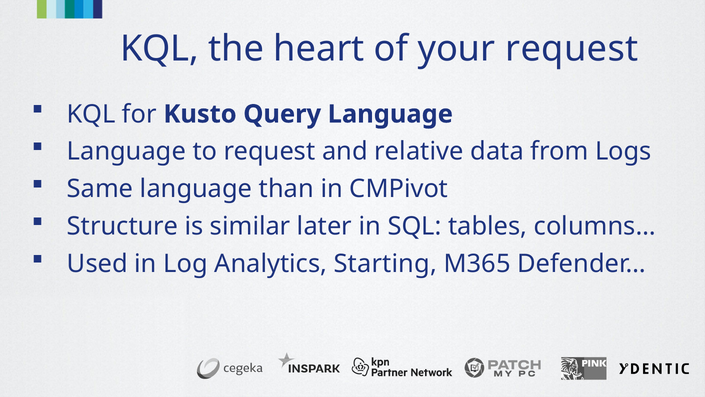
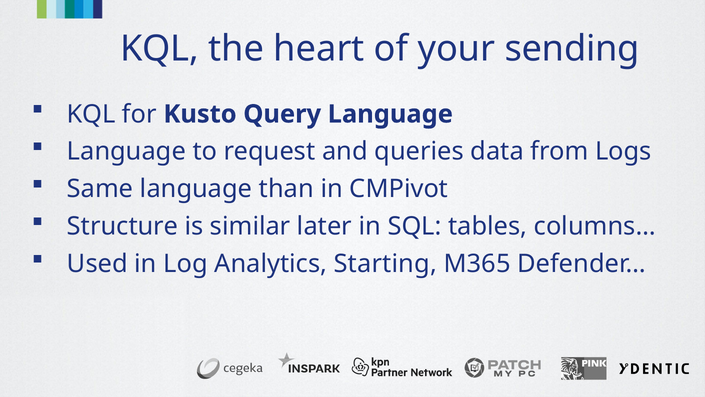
your request: request -> sending (572, 48)
relative: relative -> queries (419, 151)
